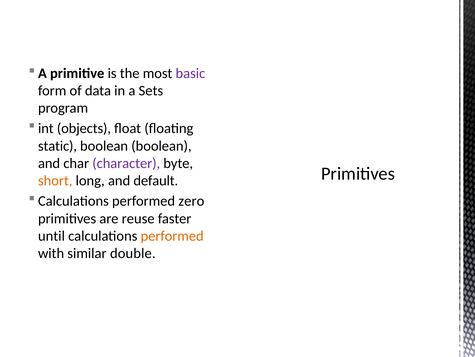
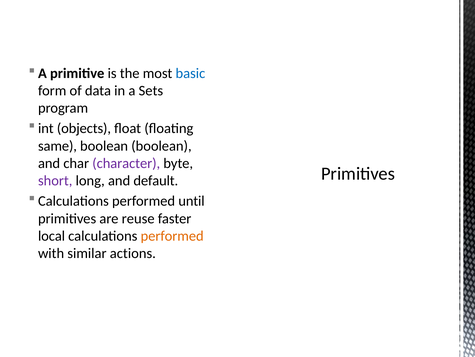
basic colour: purple -> blue (190, 73)
static: static -> same (57, 146)
short colour: orange -> purple (55, 180)
zero: zero -> until (191, 201)
until: until -> local (52, 235)
double: double -> actions (133, 253)
